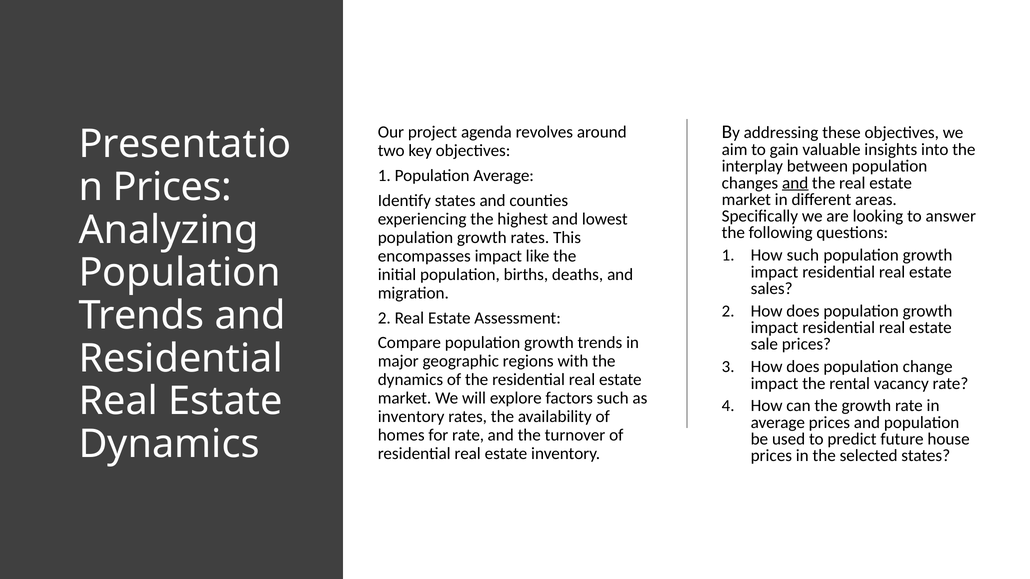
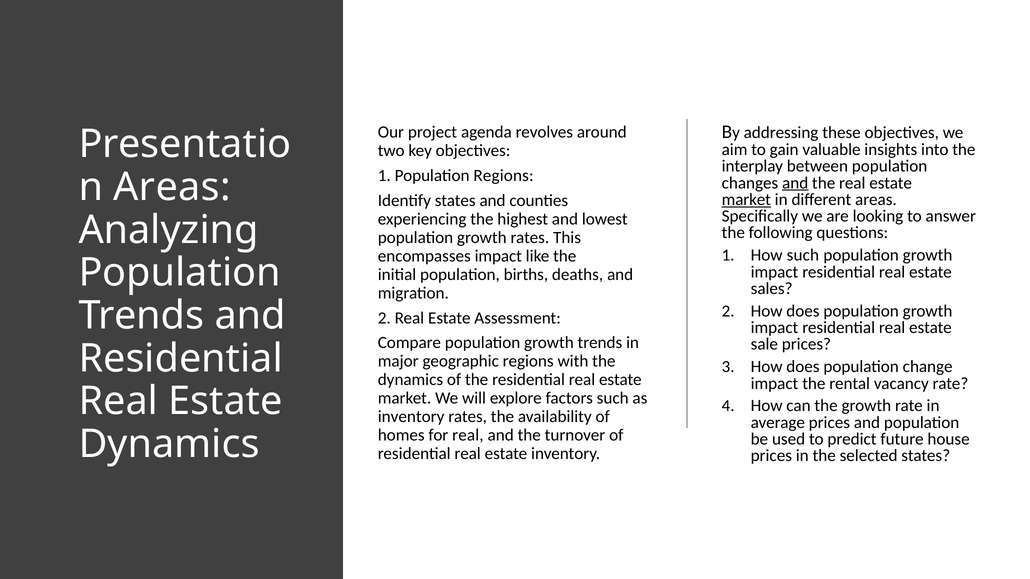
Population Average: Average -> Regions (504, 176)
Prices: Prices -> Areas (172, 187)
market underline: none -> present (746, 200)
for rate: rate -> real (468, 436)
